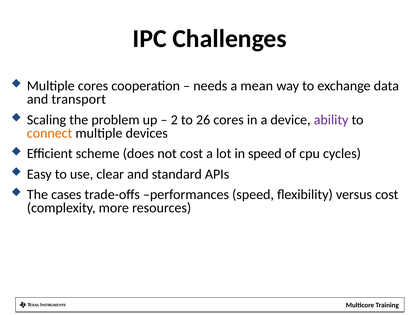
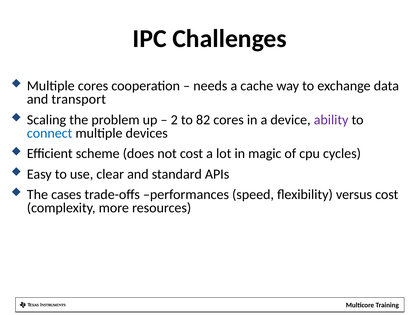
mean: mean -> cache (257, 86)
26: 26 -> 82 (203, 120)
connect colour: orange -> blue (50, 133)
in speed: speed -> magic (265, 154)
